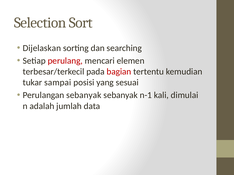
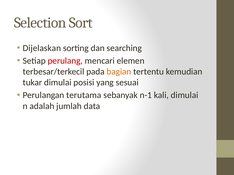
bagian colour: red -> orange (119, 72)
tukar sampai: sampai -> dimulai (58, 83)
Perulangan sebanyak: sebanyak -> terutama (84, 95)
